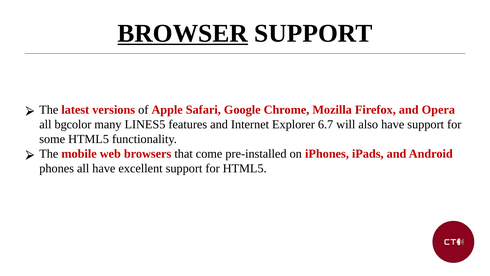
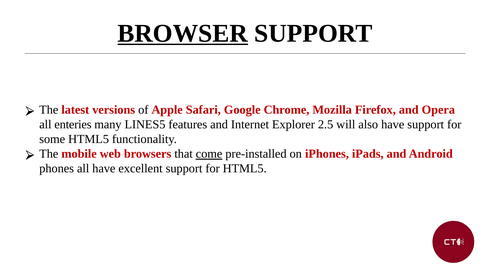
bgcolor: bgcolor -> enteries (73, 124)
6.7: 6.7 -> 2.5 (326, 124)
come underline: none -> present (209, 154)
